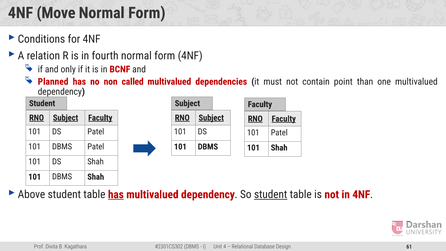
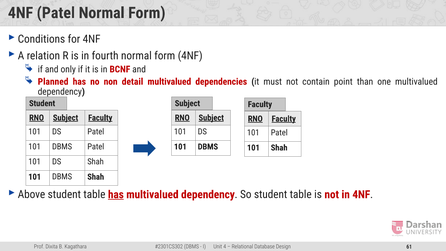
4NF Move: Move -> Patel (56, 13)
called: called -> detail (133, 82)
student underline: present -> none (271, 194)
